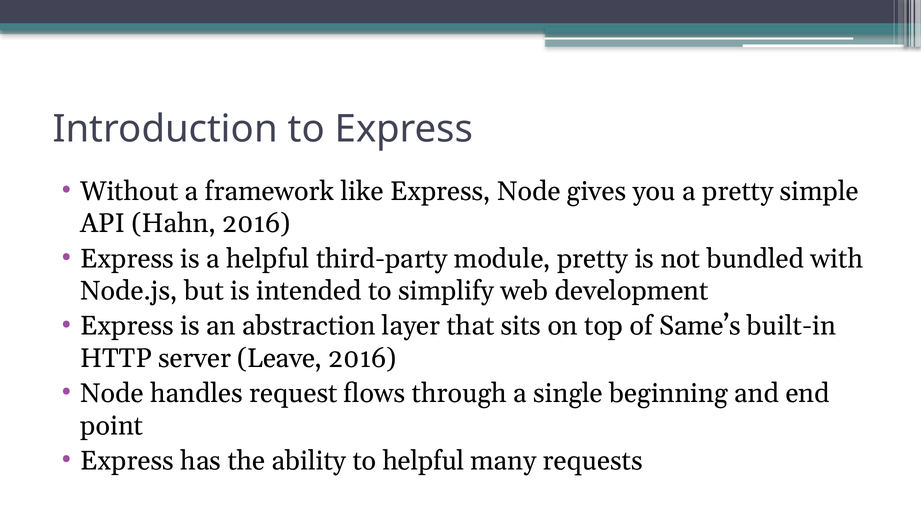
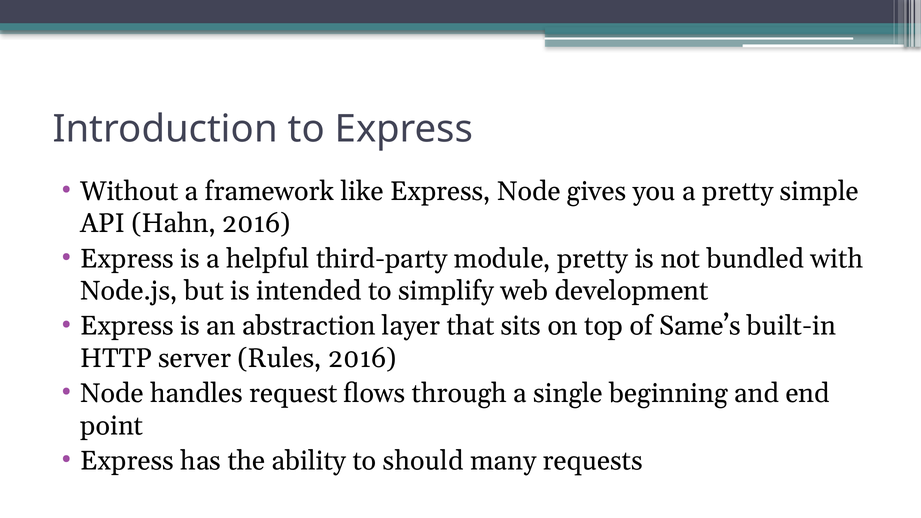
Leave: Leave -> Rules (280, 358)
to helpful: helpful -> should (423, 461)
